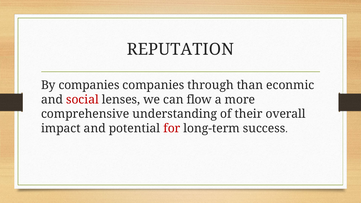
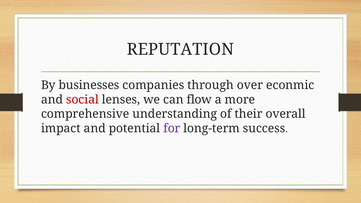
By companies: companies -> businesses (89, 85)
than: than -> over (250, 85)
for colour: red -> purple (172, 128)
